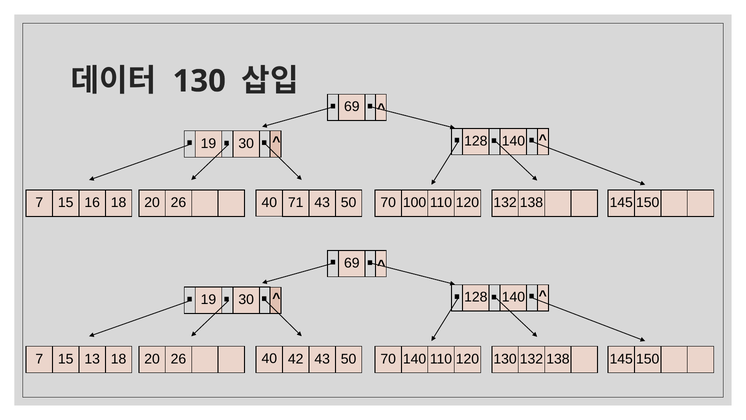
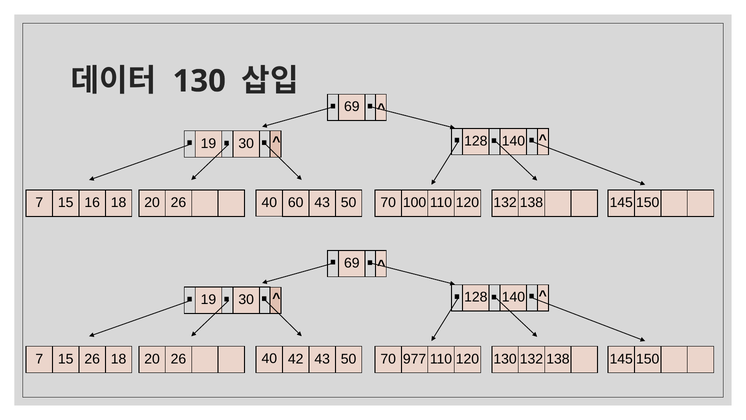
71: 71 -> 60 (296, 202)
15 13: 13 -> 26 (92, 359)
70 140: 140 -> 977 (415, 359)
